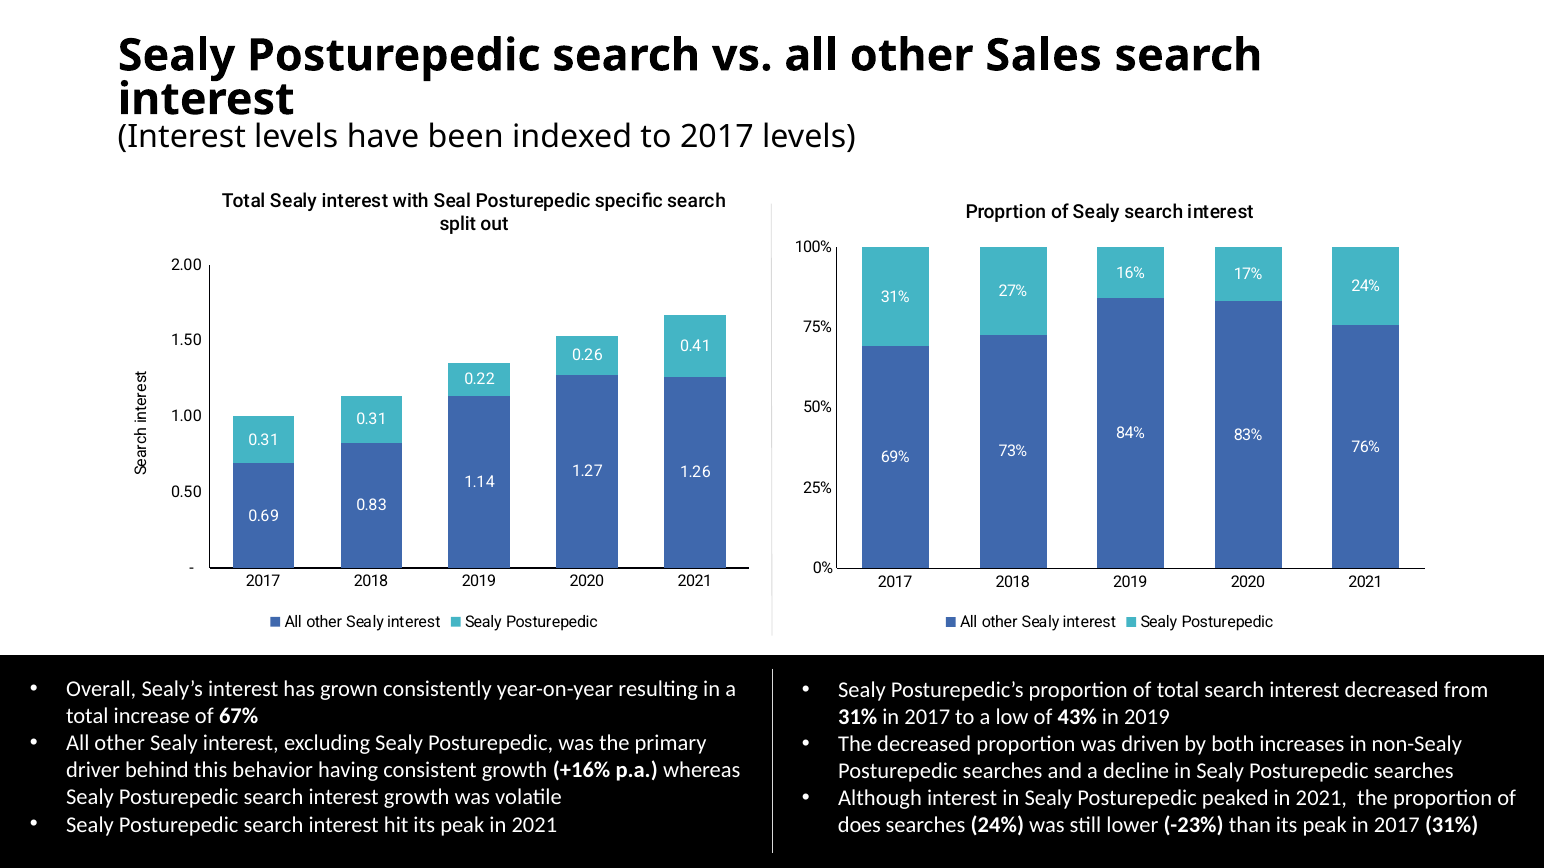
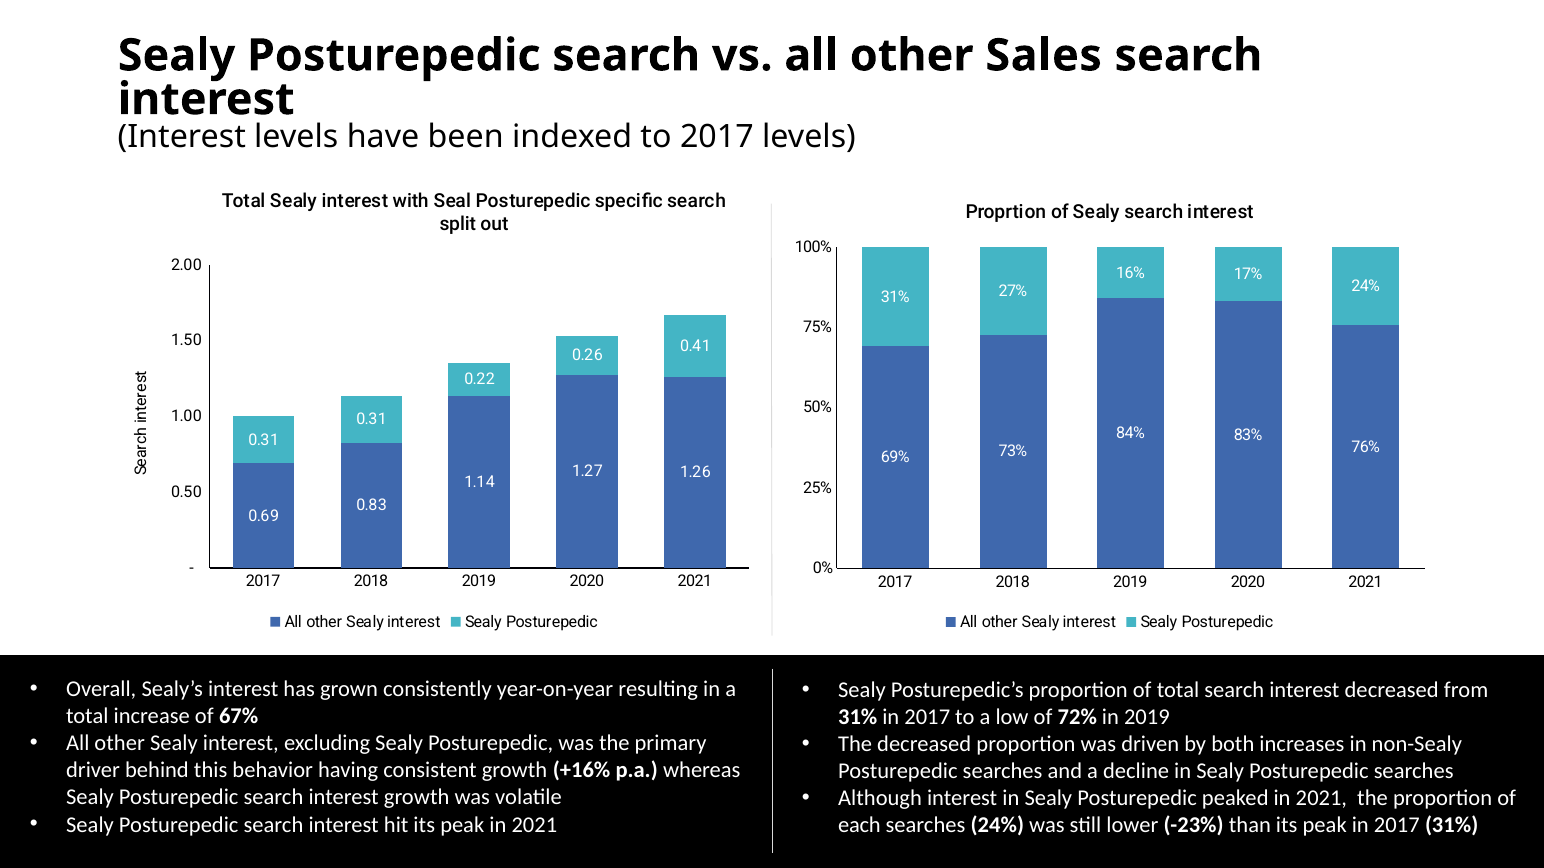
43%: 43% -> 72% (1077, 717)
does: does -> each (859, 825)
